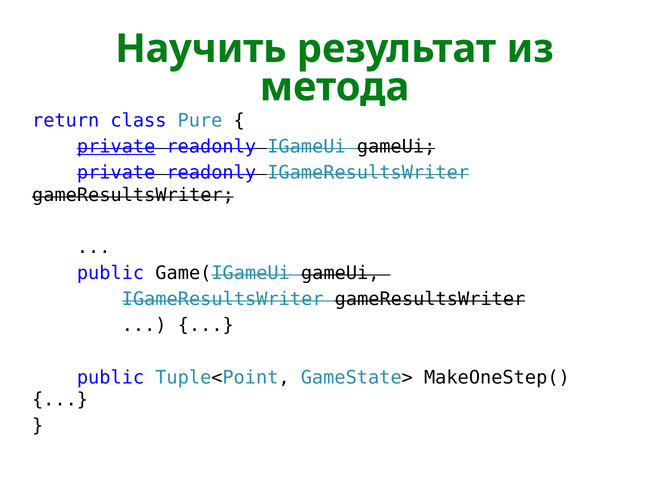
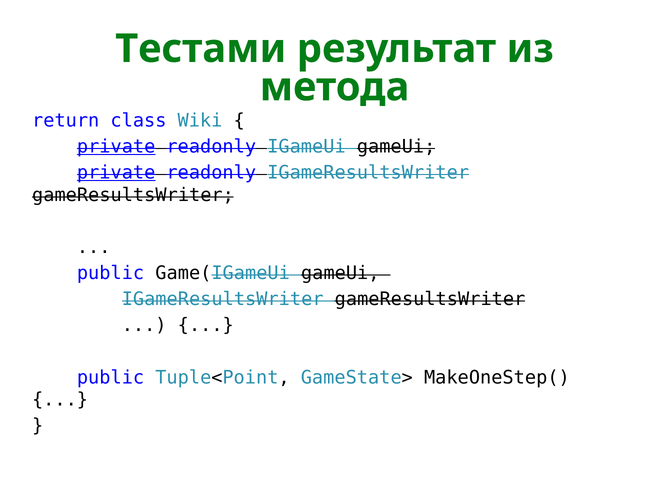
Научить: Научить -> Тестами (201, 49)
Pure: Pure -> Wiki (200, 120)
private underline: none -> present (116, 173)
